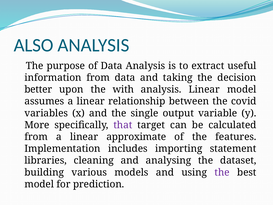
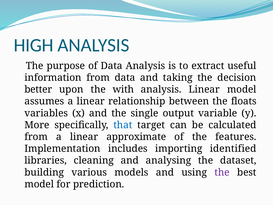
ALSO: ALSO -> HIGH (34, 45)
covid: covid -> floats (244, 101)
that colour: purple -> blue (123, 125)
statement: statement -> identified (233, 148)
